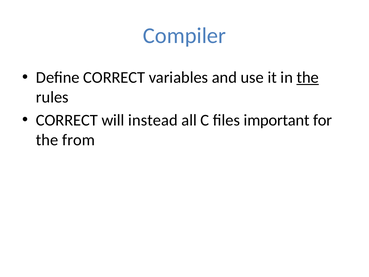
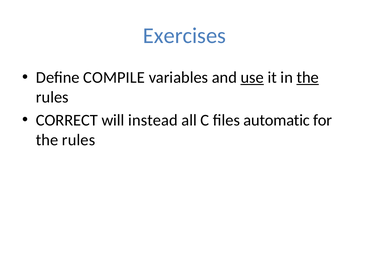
Compiler: Compiler -> Exercises (184, 36)
Define CORRECT: CORRECT -> COMPILE (114, 77)
use underline: none -> present (252, 77)
important: important -> automatic (277, 120)
from: from -> rules (79, 140)
